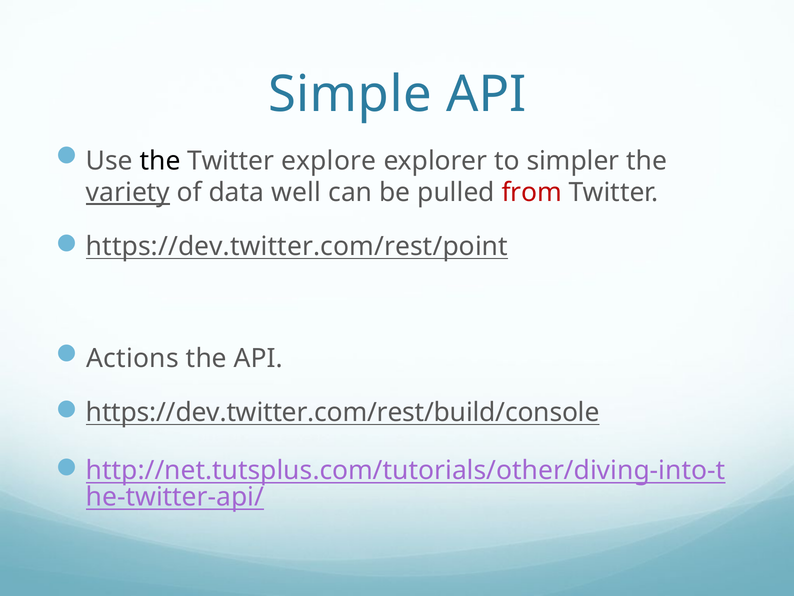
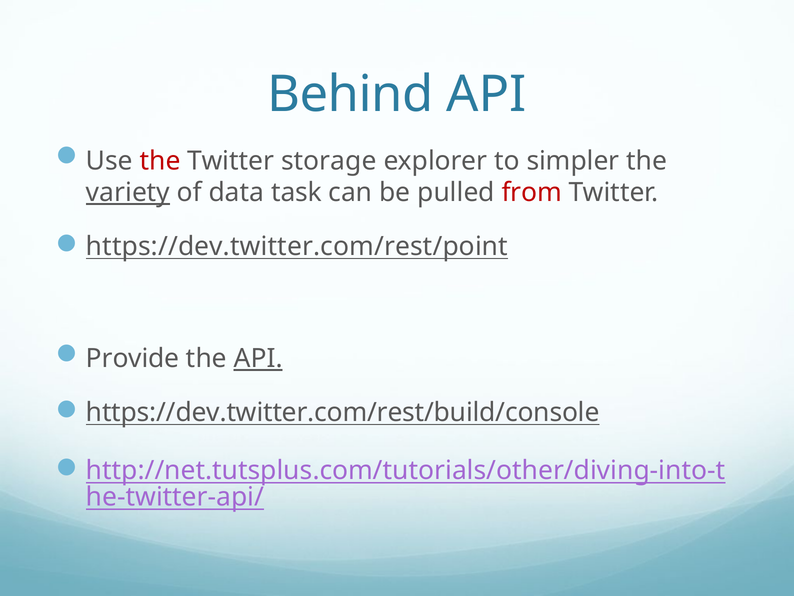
Simple: Simple -> Behind (350, 95)
the colour: black -> red (160, 161)
explore: explore -> storage (329, 161)
well: well -> task (296, 192)
Actions: Actions -> Provide (133, 358)
API underline: none -> present (258, 358)
